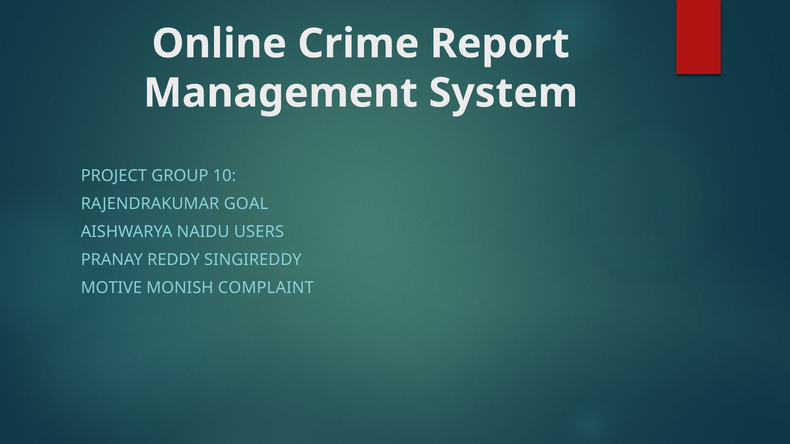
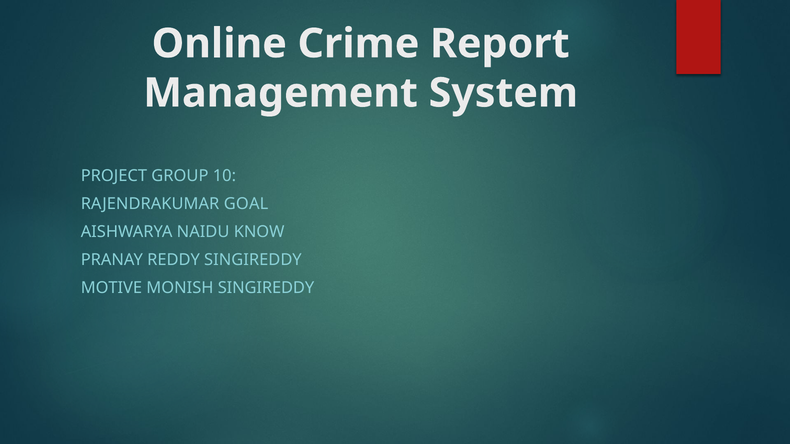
USERS: USERS -> KNOW (259, 232)
MONISH COMPLAINT: COMPLAINT -> SINGIREDDY (266, 288)
